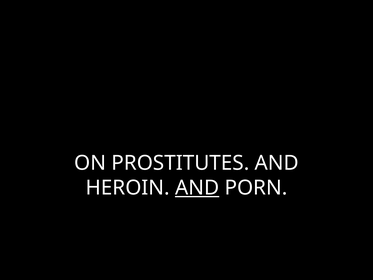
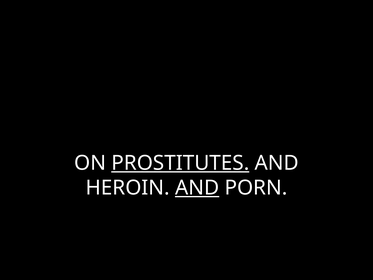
PROSTITUTES underline: none -> present (180, 163)
